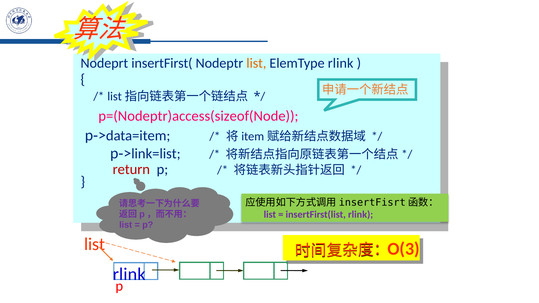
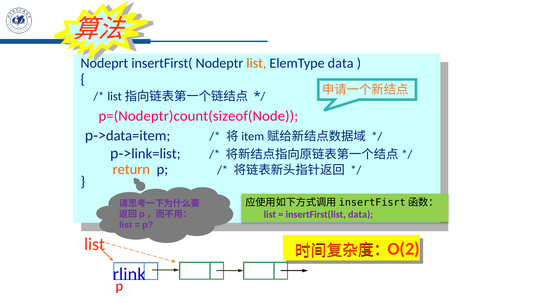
ElemType rlink: rlink -> data (341, 63)
p=(Nodeptr)access(sizeof(Node: p=(Nodeptr)access(sizeof(Node -> p=(Nodeptr)count(sizeof(Node (198, 116)
return colour: red -> orange (131, 169)
insertFirst(list rlink: rlink -> data (361, 215)
O(3: O(3 -> O(2 (404, 249)
